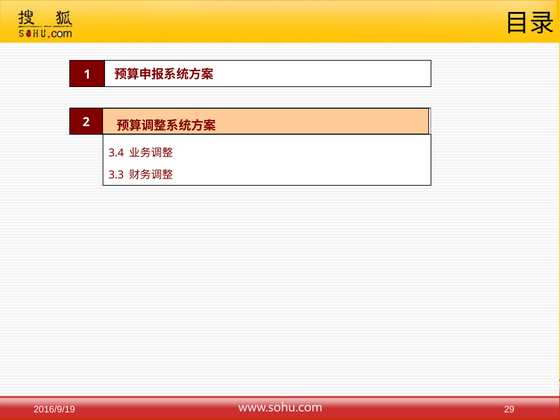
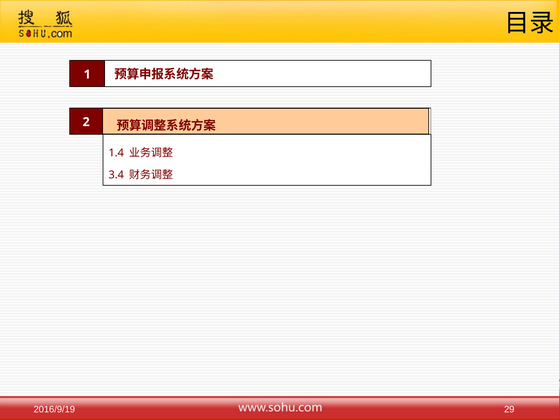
3.4: 3.4 -> 1.4 (116, 153)
3.3: 3.3 -> 3.4 (116, 175)
